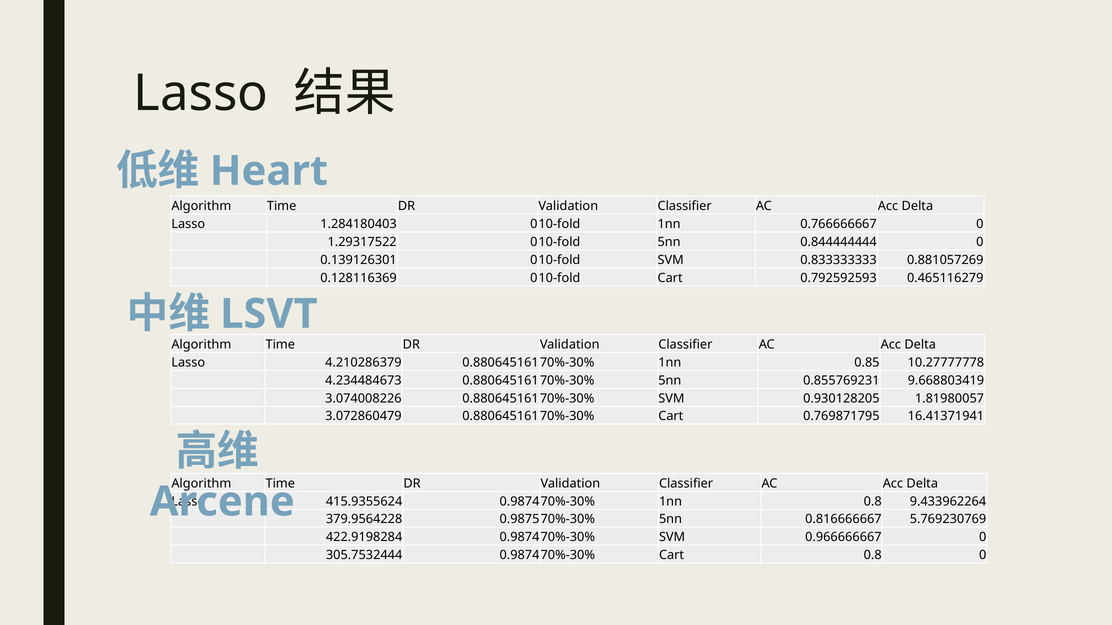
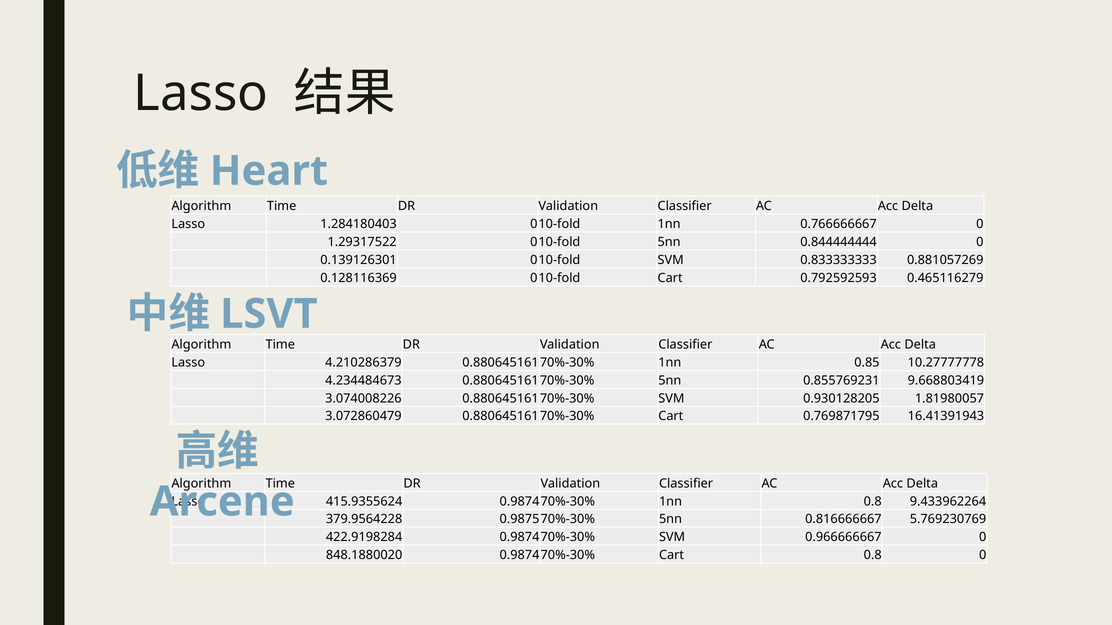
16.41371941: 16.41371941 -> 16.41391943 (946, 417)
305.7532444: 305.7532444 -> 848.1880020 (364, 556)
